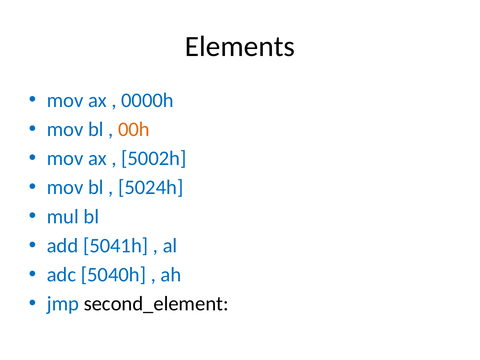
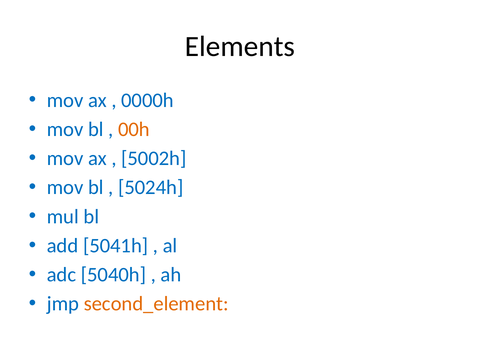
second_element colour: black -> orange (156, 304)
